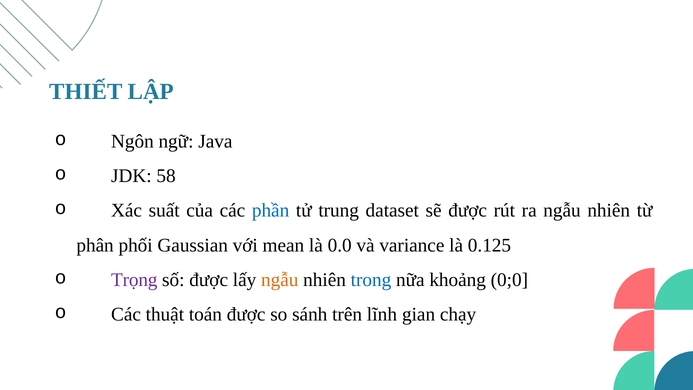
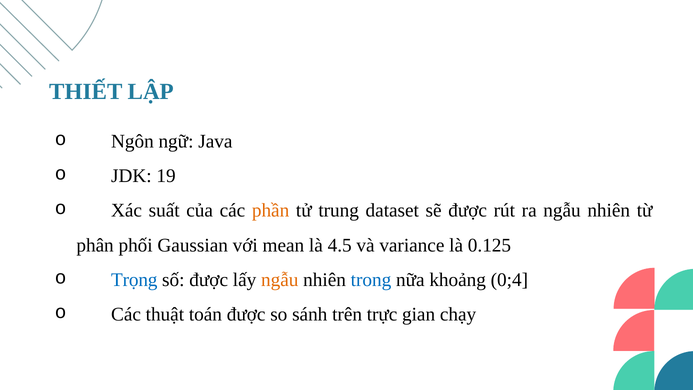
58: 58 -> 19 (166, 176)
phần colour: blue -> orange (271, 211)
0.0: 0.0 -> 4.5 (340, 245)
Trọng colour: purple -> blue (134, 280)
0;0: 0;0 -> 0;4 (509, 280)
lĩnh: lĩnh -> trực (382, 314)
